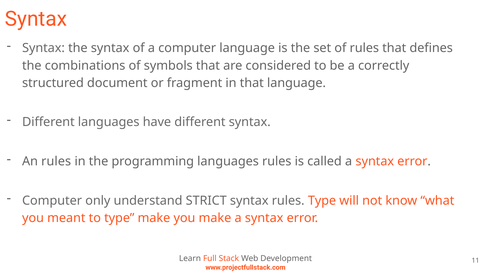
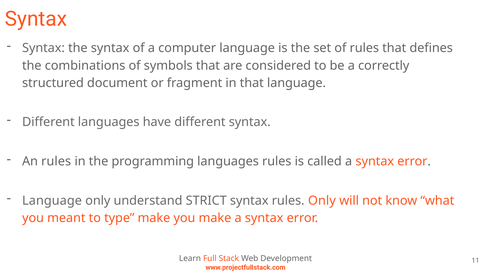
Computer: Computer -> Language (52, 201)
rules Type: Type -> Only (322, 201)
